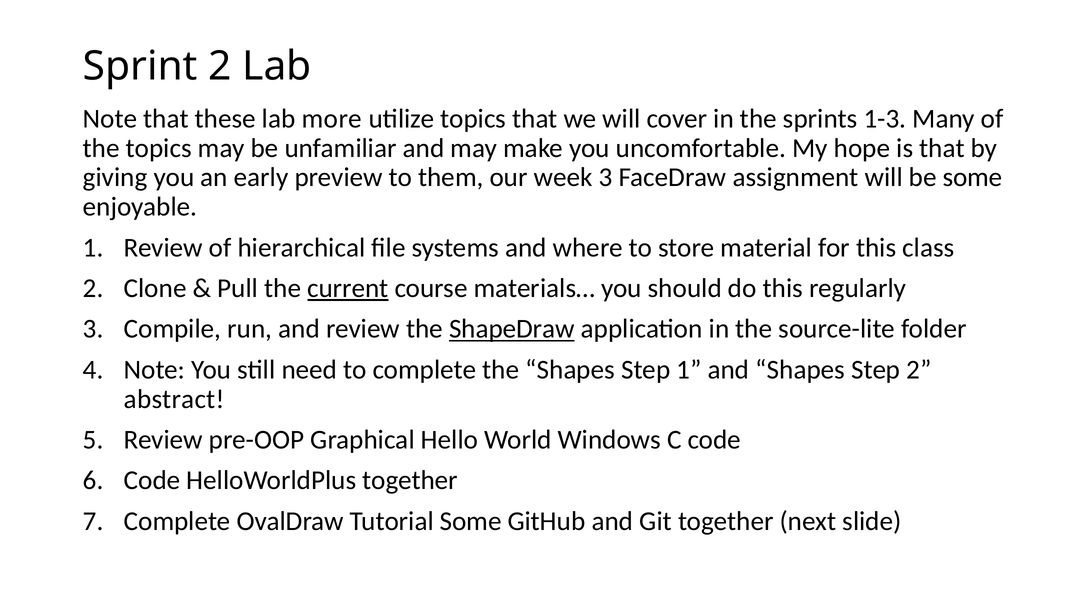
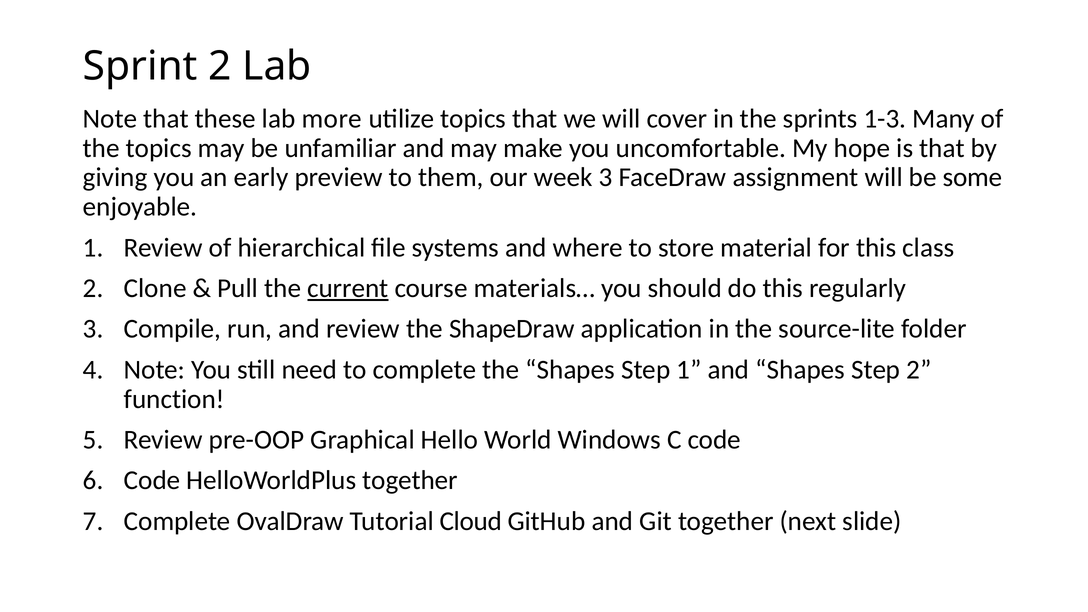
ShapeDraw underline: present -> none (512, 329)
abstract: abstract -> function (174, 399)
Tutorial Some: Some -> Cloud (471, 521)
